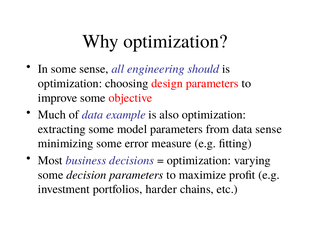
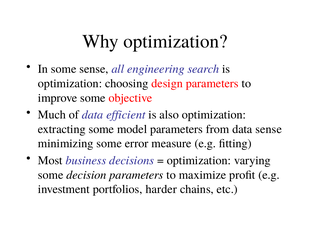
should: should -> search (203, 69)
example: example -> efficient (126, 115)
